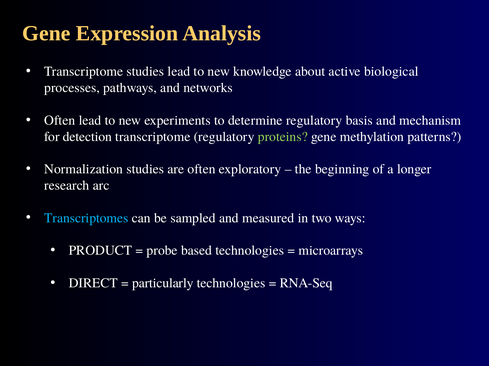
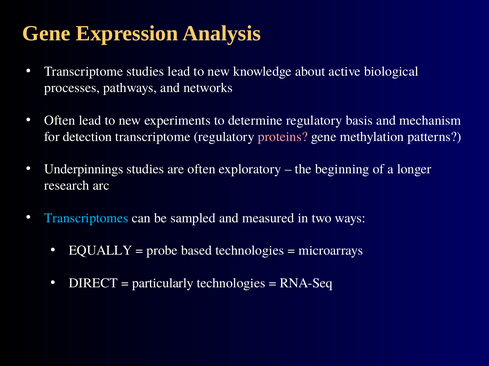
proteins colour: light green -> pink (283, 137)
Normalization: Normalization -> Underpinnings (84, 169)
PRODUCT: PRODUCT -> EQUALLY (101, 251)
